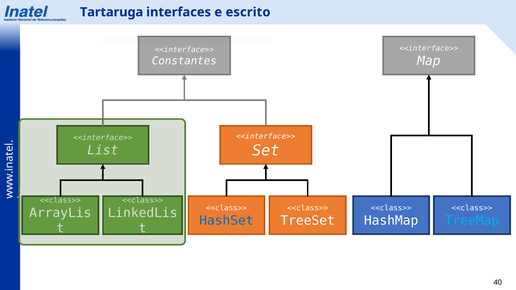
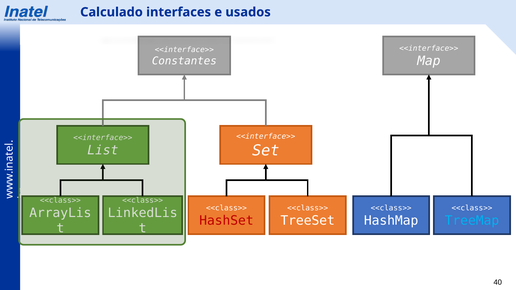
Tartaruga: Tartaruga -> Calculado (111, 12)
escrito: escrito -> usados (248, 12)
HashSet colour: blue -> red (226, 221)
